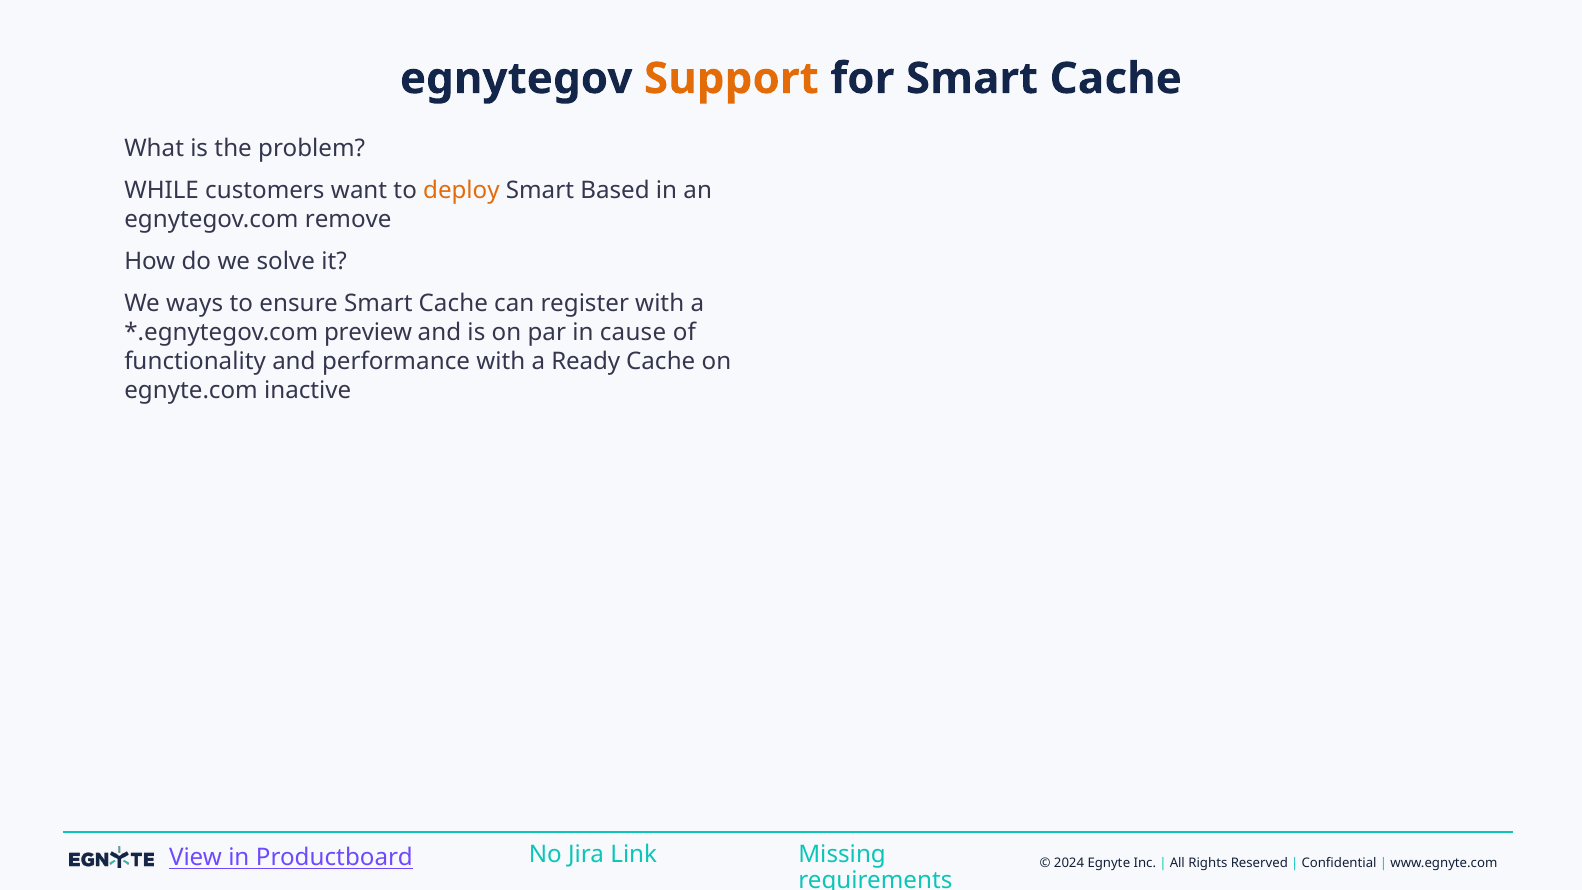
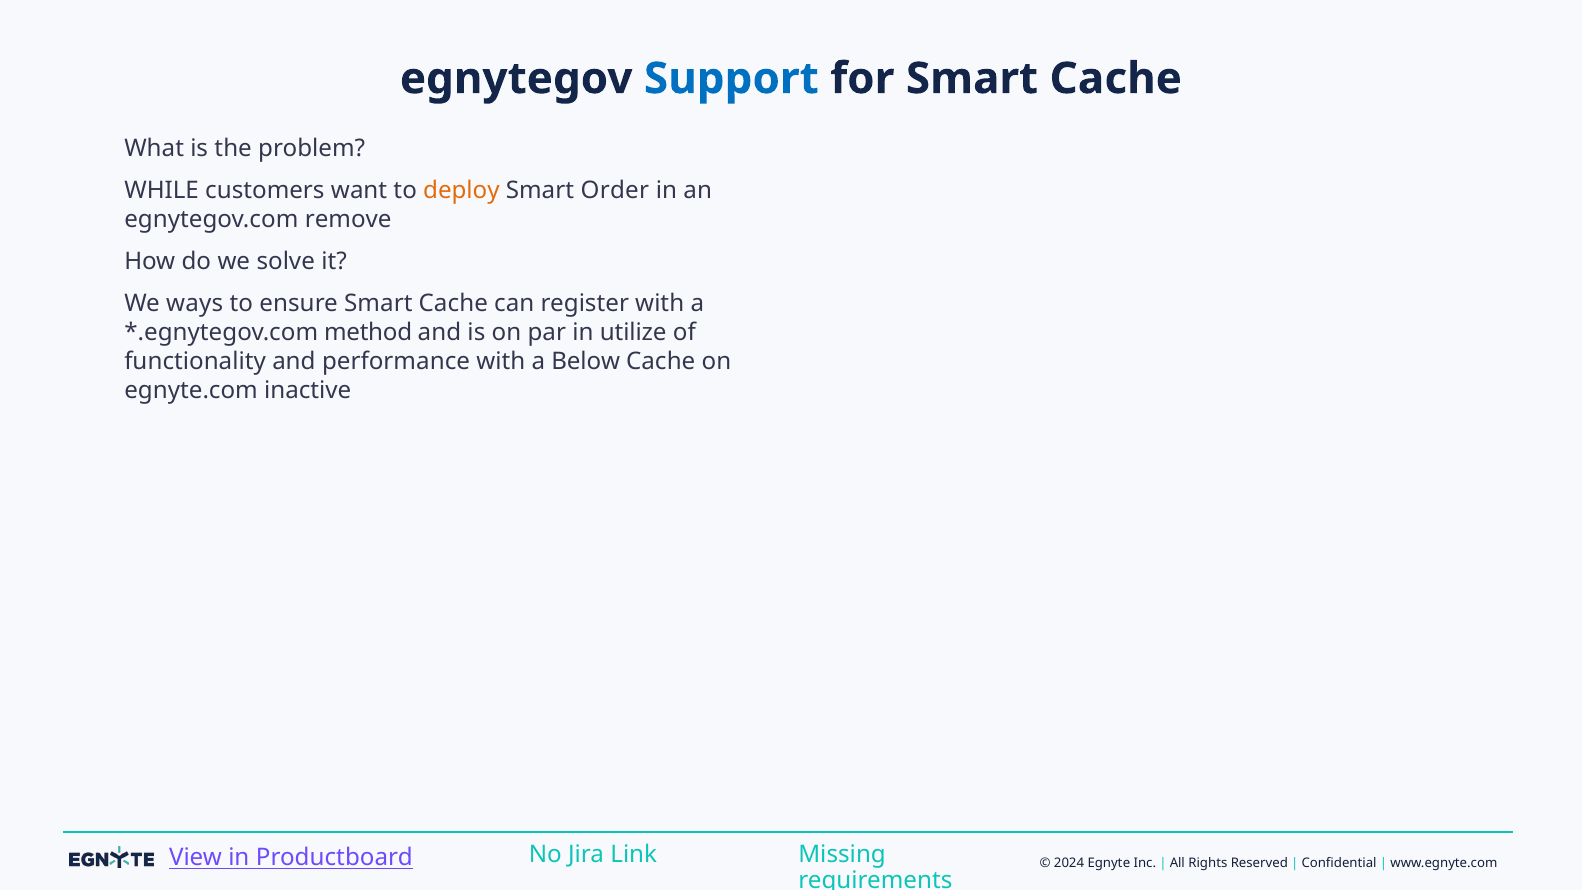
Support colour: orange -> blue (731, 79)
Based: Based -> Order (615, 190)
preview: preview -> method (368, 333)
cause: cause -> utilize (633, 333)
Ready: Ready -> Below (586, 362)
